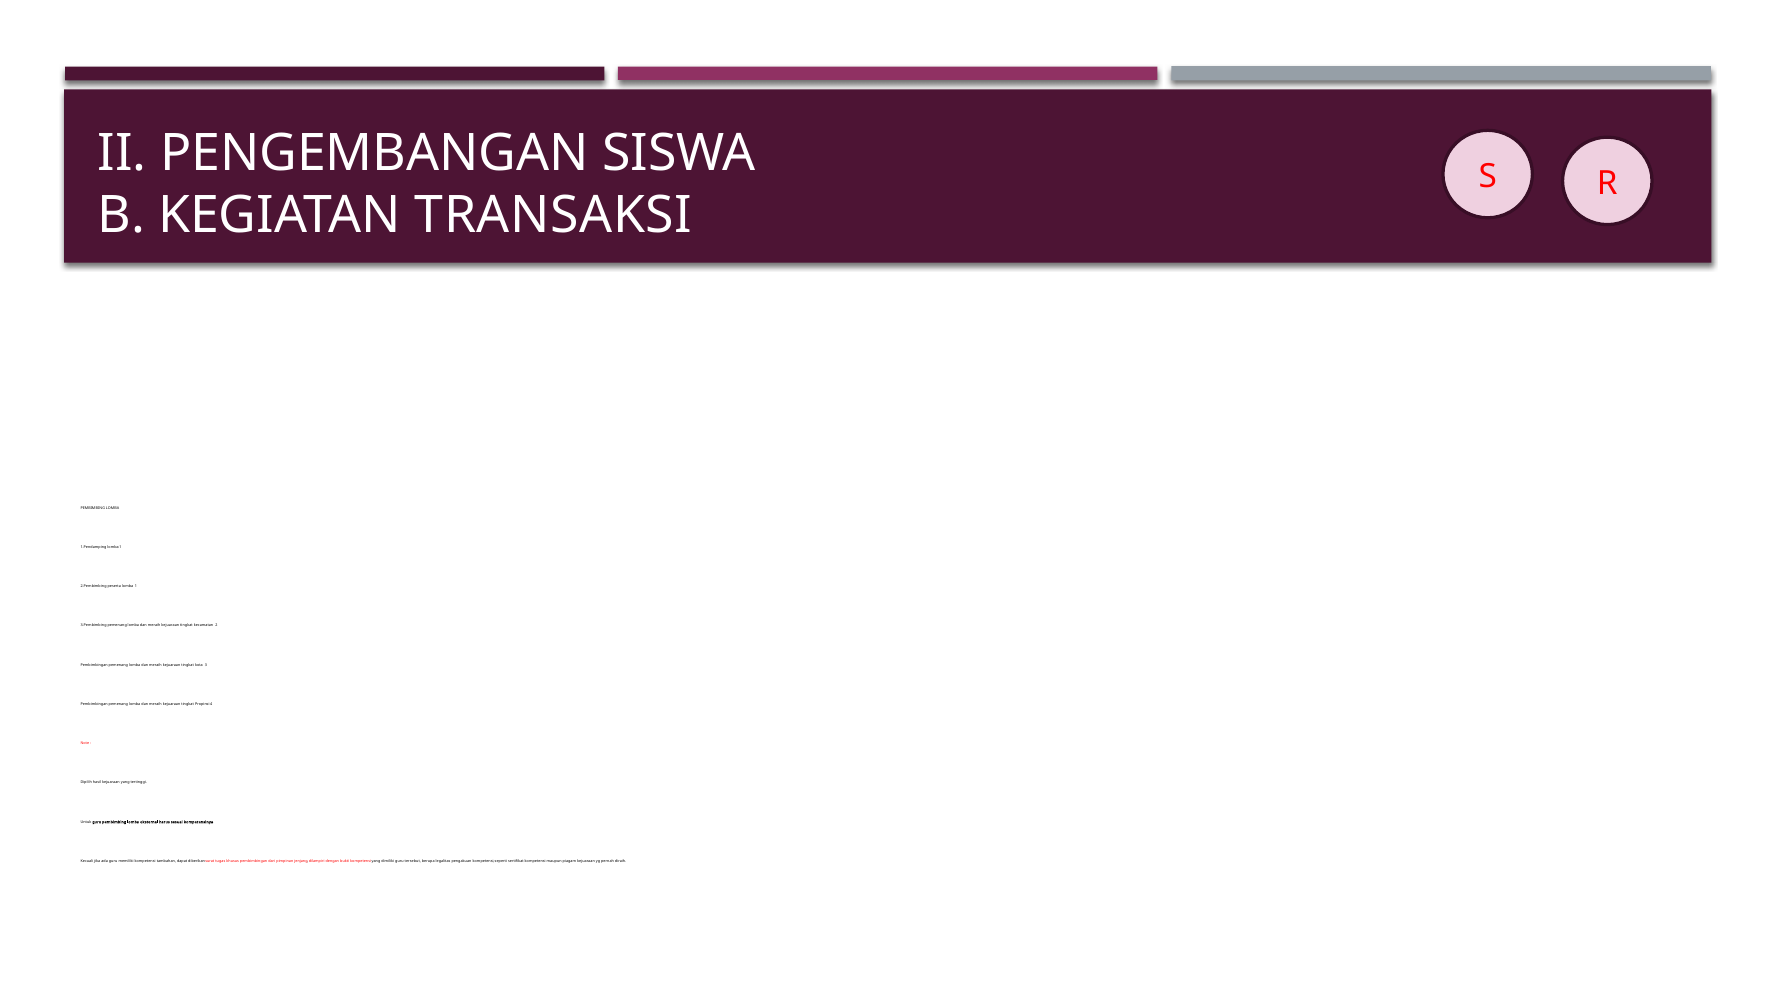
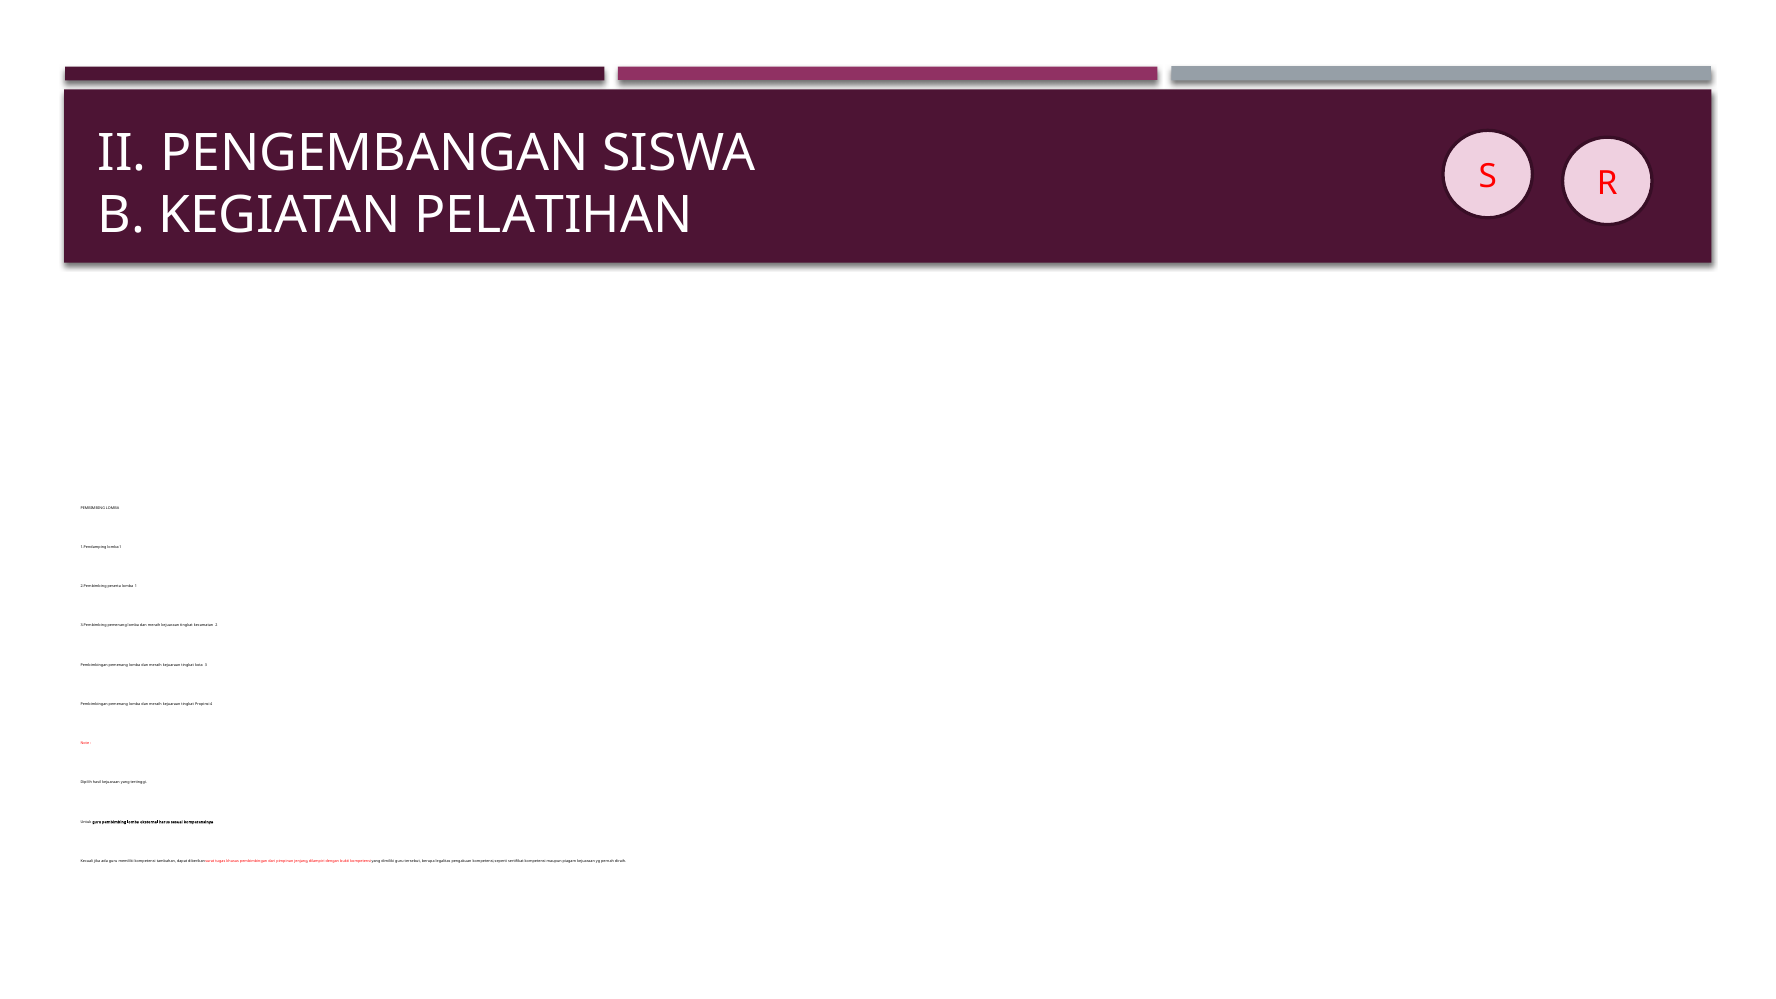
TRANSAKSI: TRANSAKSI -> PELATIHAN (554, 216)
